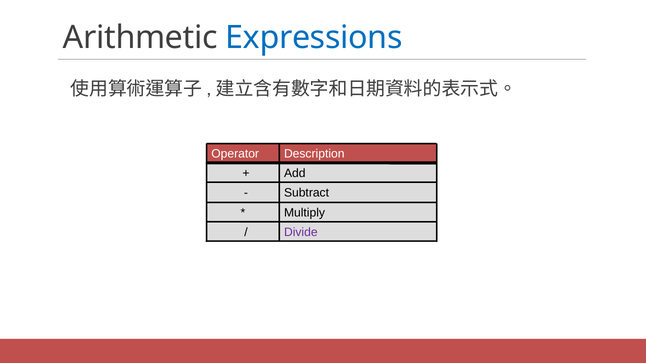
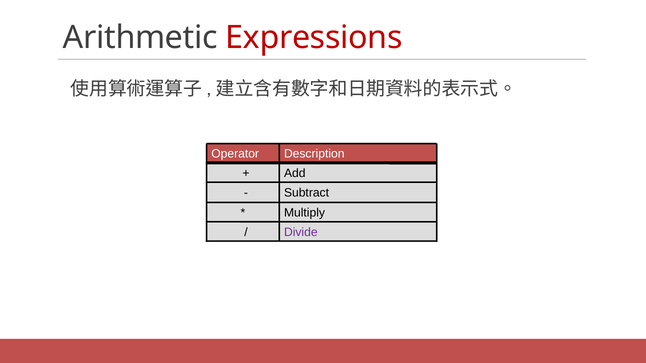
Expressions colour: blue -> red (314, 38)
